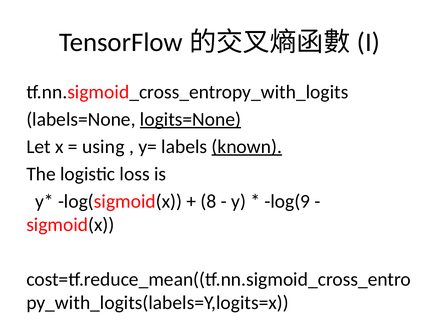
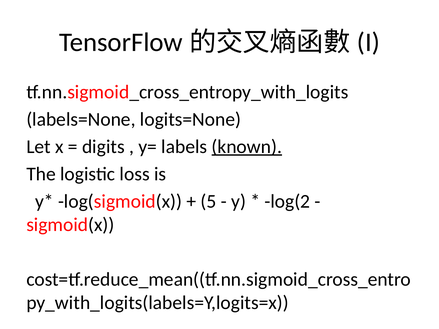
logits=None underline: present -> none (191, 119)
using: using -> digits (103, 147)
8: 8 -> 5 (209, 201)
log(9: log(9 -> log(2 (287, 201)
